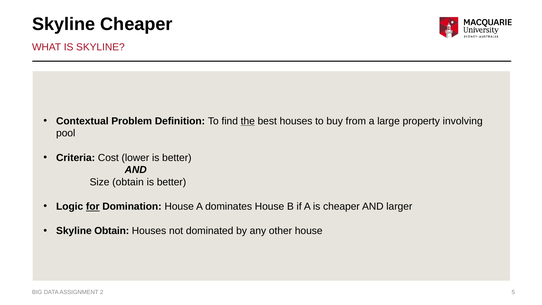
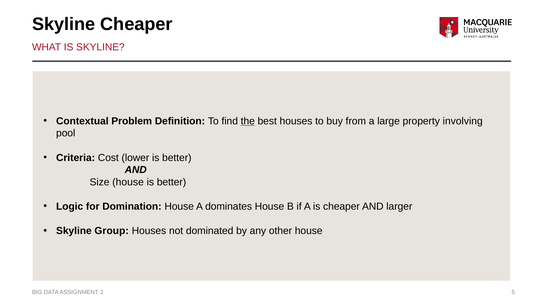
Size obtain: obtain -> house (128, 182)
for underline: present -> none (93, 206)
Skyline Obtain: Obtain -> Group (112, 231)
